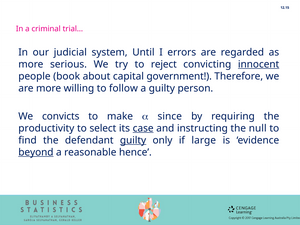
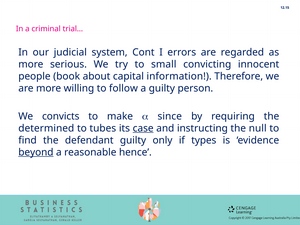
Until: Until -> Cont (143, 52)
reject: reject -> small (164, 64)
innocent underline: present -> none (259, 64)
government: government -> information (179, 76)
productivity: productivity -> determined (46, 128)
select: select -> tubes (103, 128)
guilty underline: present -> none (133, 140)
large: large -> types (204, 140)
